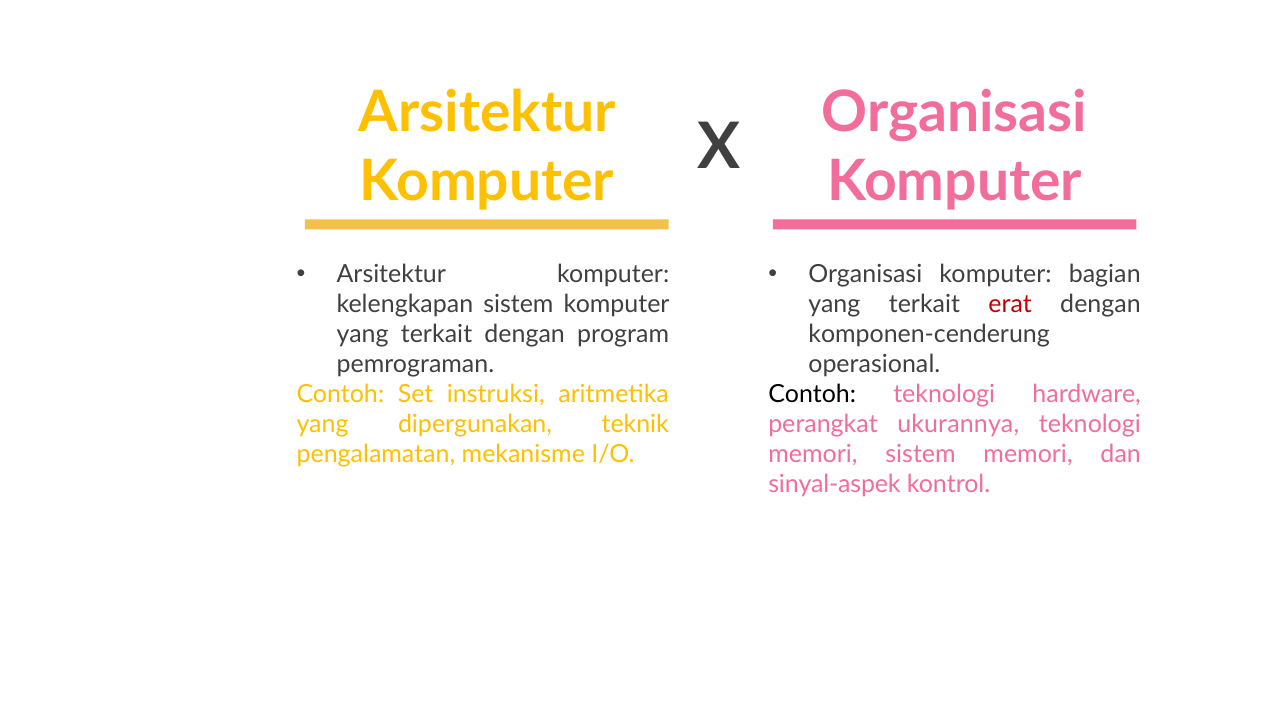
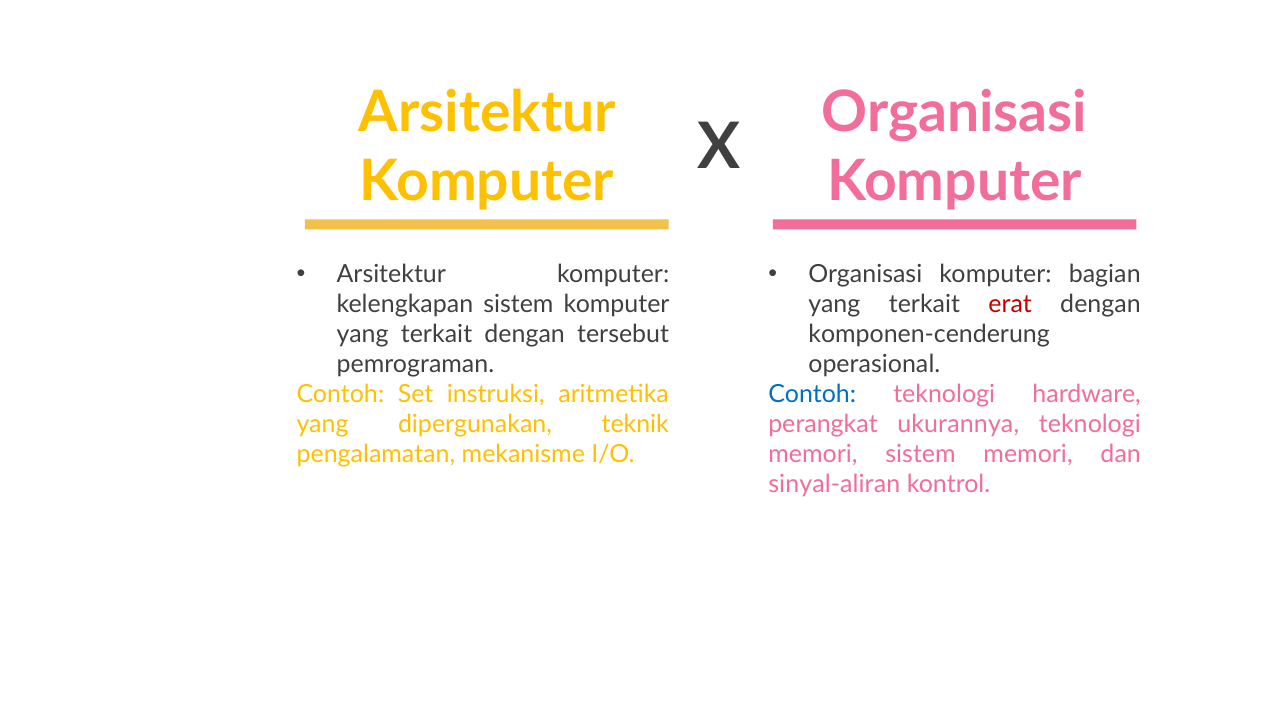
program: program -> tersebut (623, 334)
Contoh colour: black -> blue (812, 394)
sinyal-aspek: sinyal-aspek -> sinyal-aliran (834, 484)
